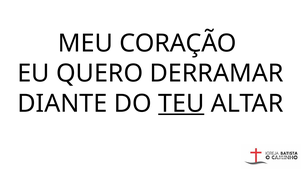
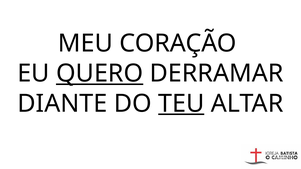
QUERO underline: none -> present (100, 74)
